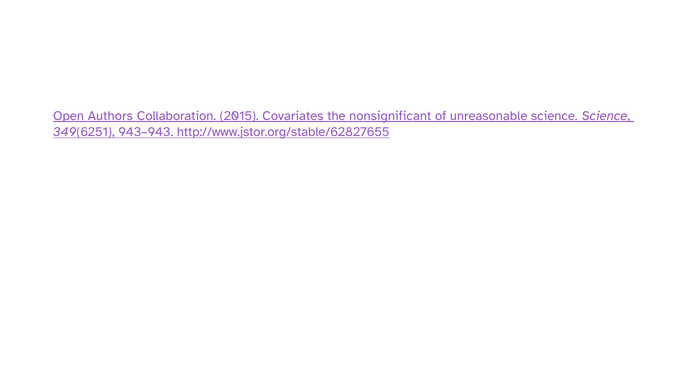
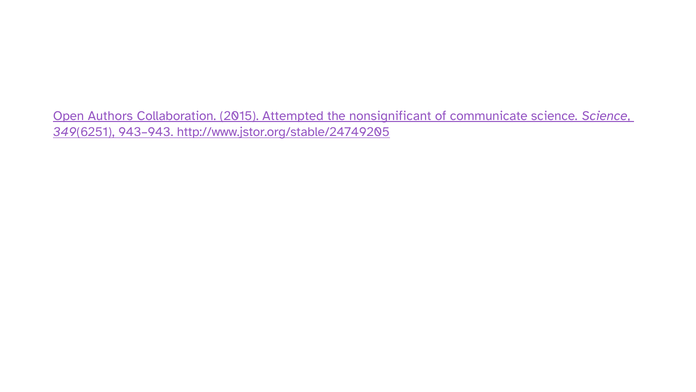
Covariates: Covariates -> Attempted (293, 116)
unreasonable: unreasonable -> communicate (489, 116)
http://www.jstor.org/stable/62827655: http://www.jstor.org/stable/62827655 -> http://www.jstor.org/stable/24749205 (283, 132)
